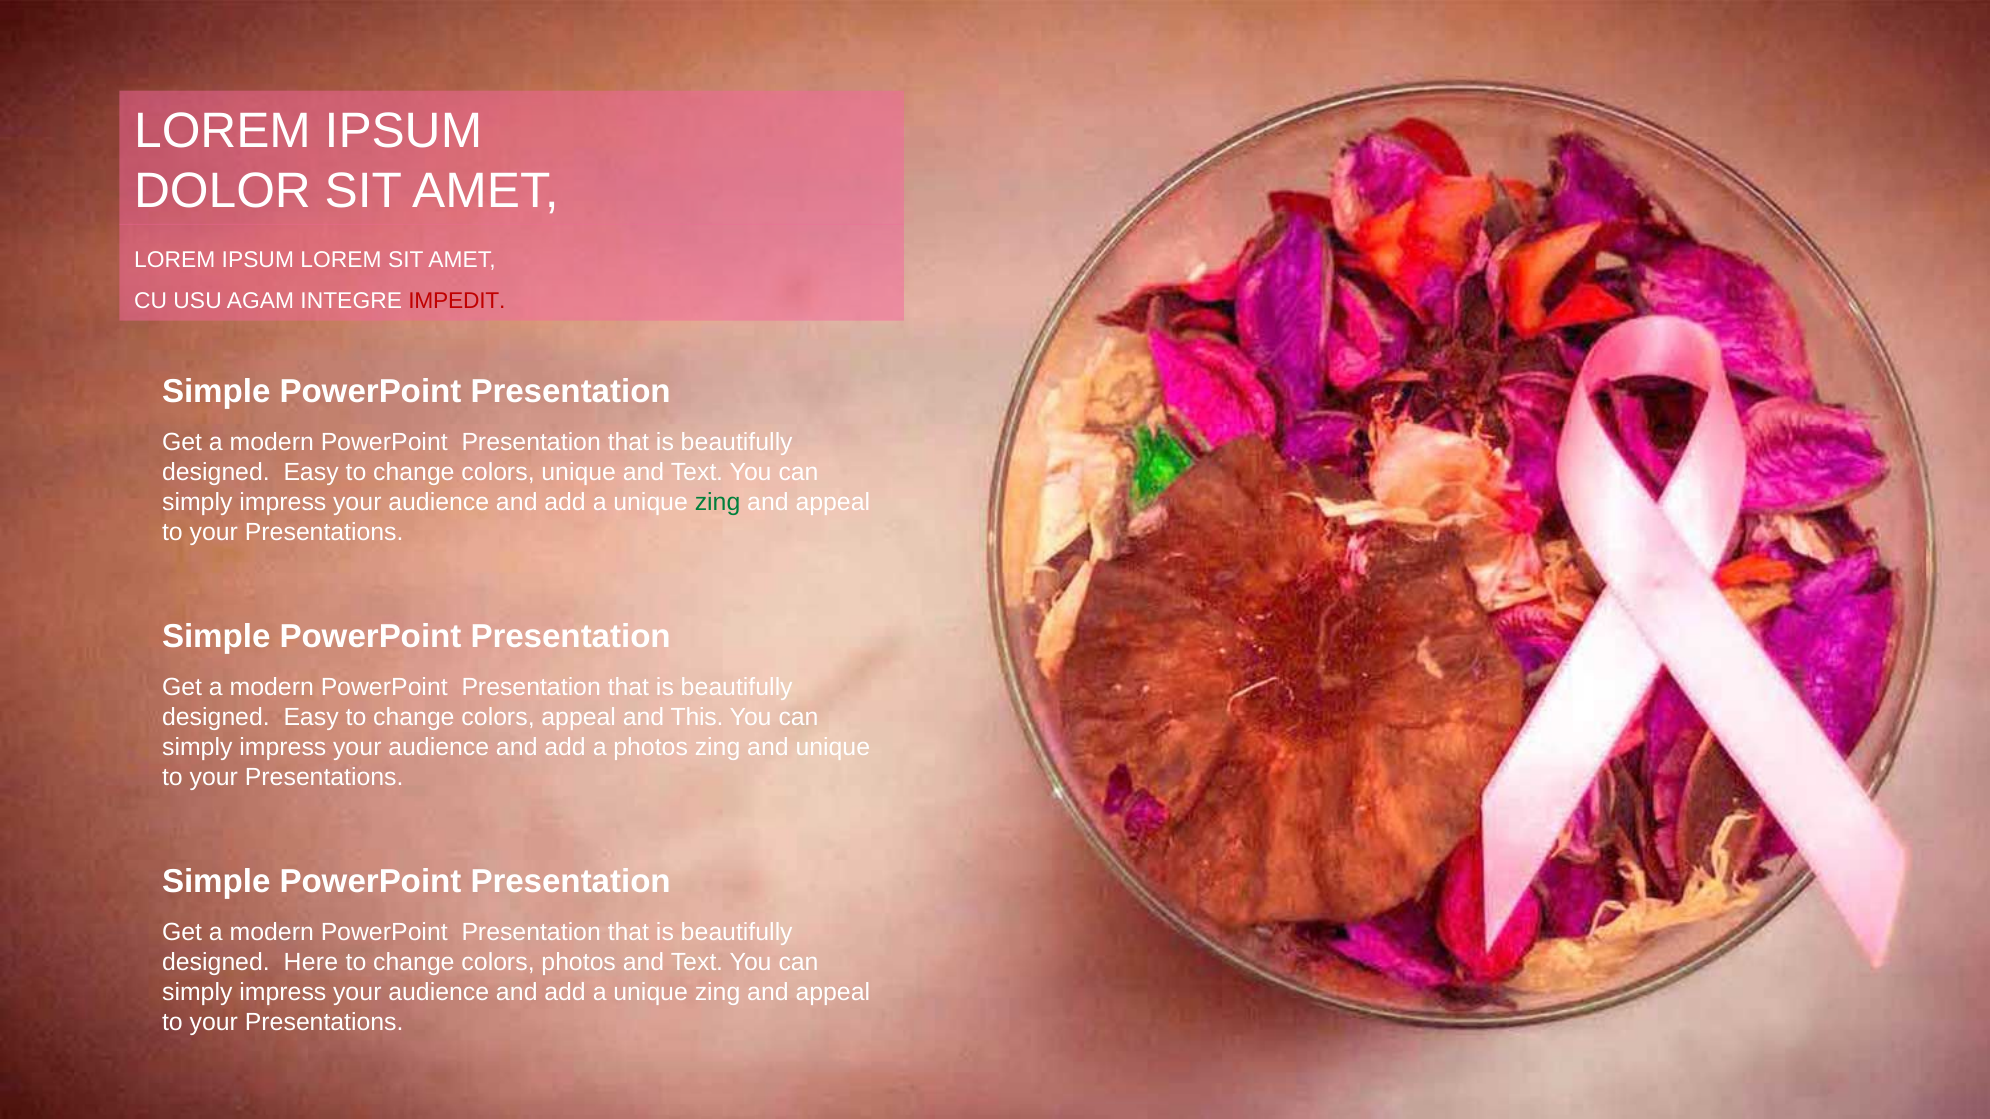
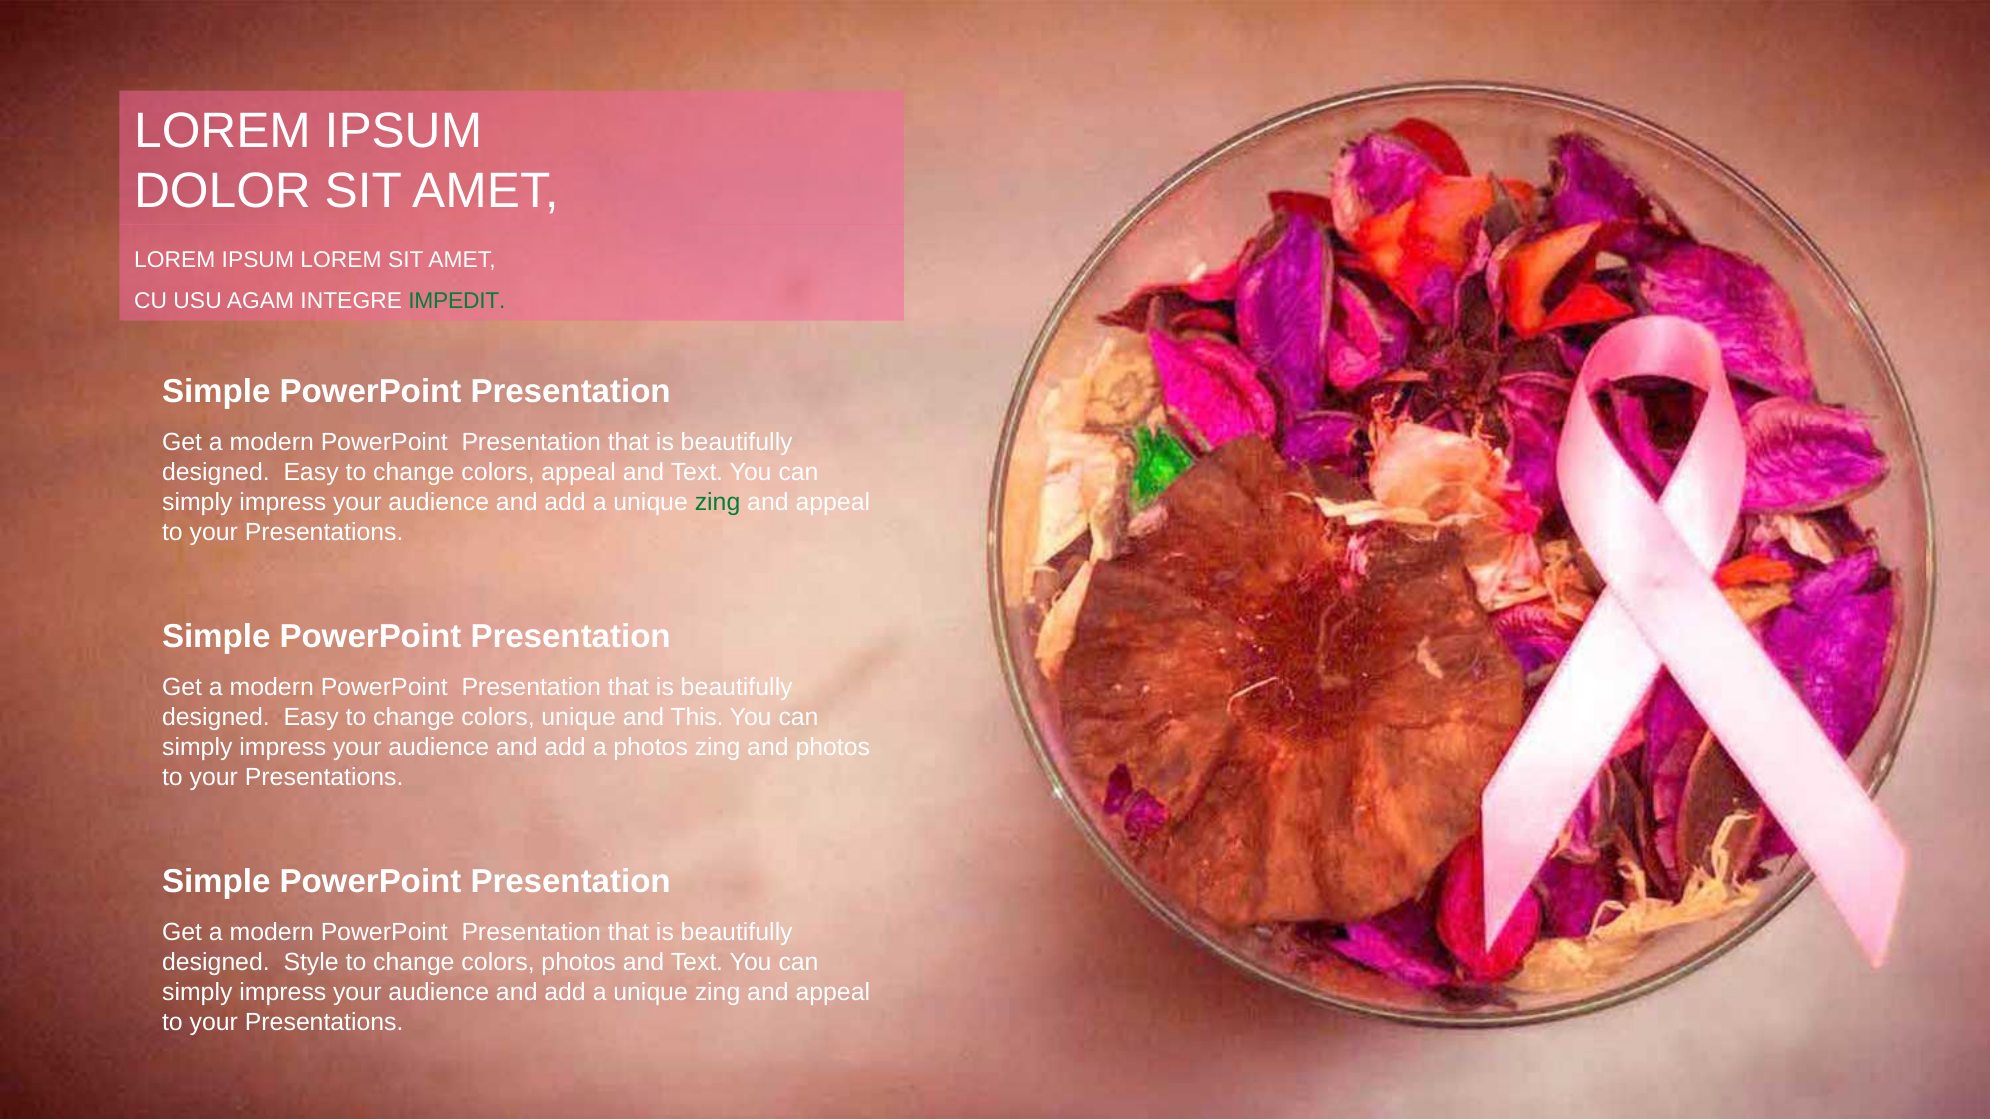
IMPEDIT colour: red -> green (457, 301)
colors unique: unique -> appeal (579, 473)
colors appeal: appeal -> unique (579, 718)
and unique: unique -> photos (833, 748)
Here: Here -> Style (311, 963)
